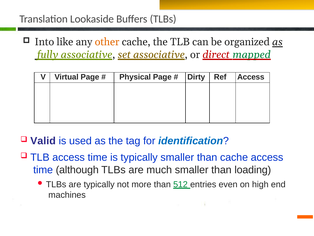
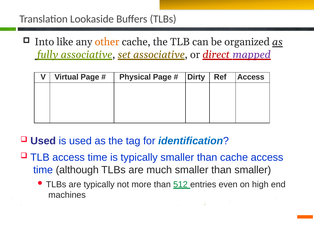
mapped colour: green -> purple (252, 54)
Valid: Valid -> Used (43, 141)
than loading: loading -> smaller (253, 170)
